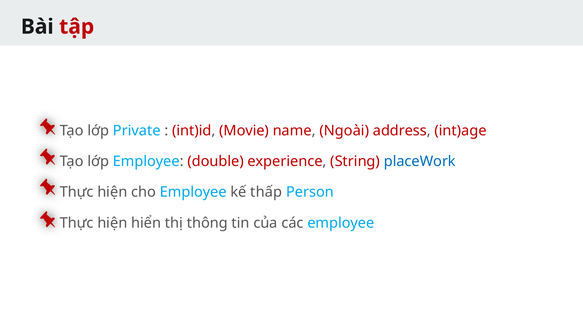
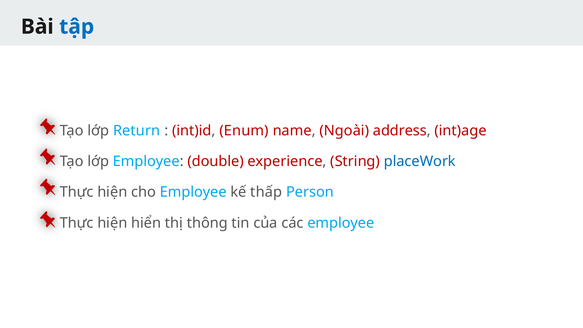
tập colour: red -> blue (77, 27)
Private: Private -> Return (137, 131)
Movie: Movie -> Enum (244, 131)
